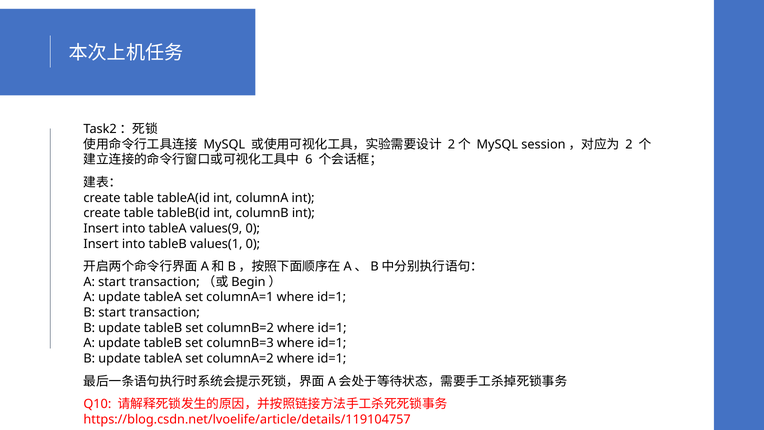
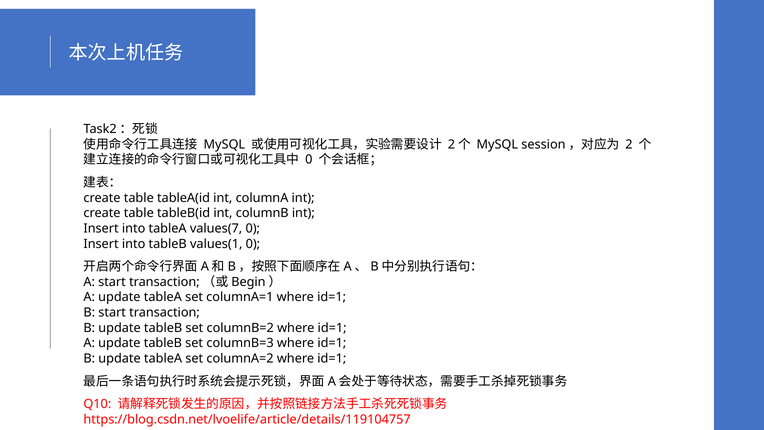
6: 6 -> 0 (309, 160)
values(9: values(9 -> values(7 (216, 228)
